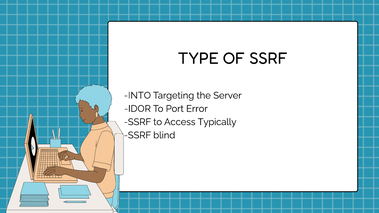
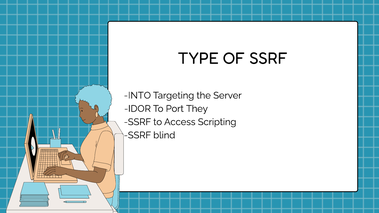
Error: Error -> They (197, 109)
Typically: Typically -> Scripting (217, 122)
